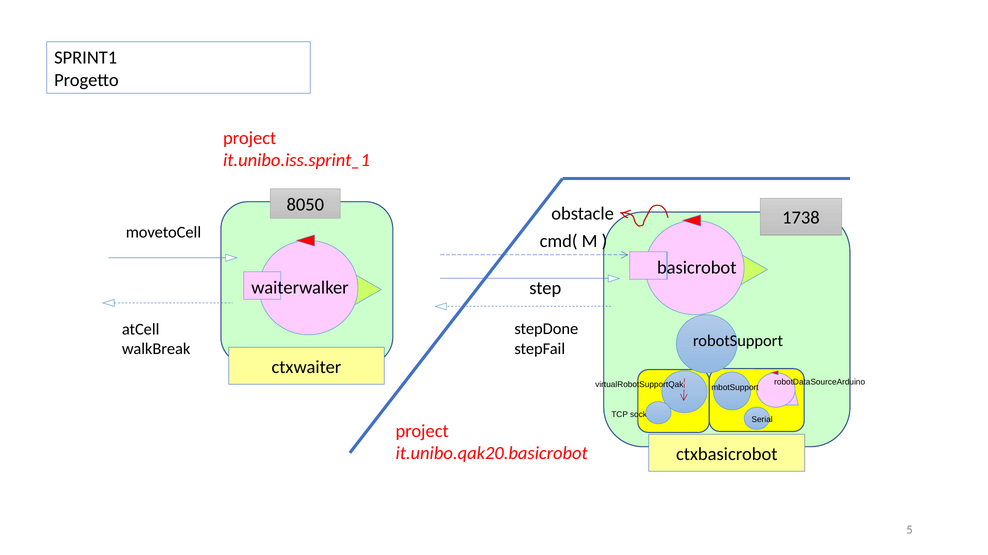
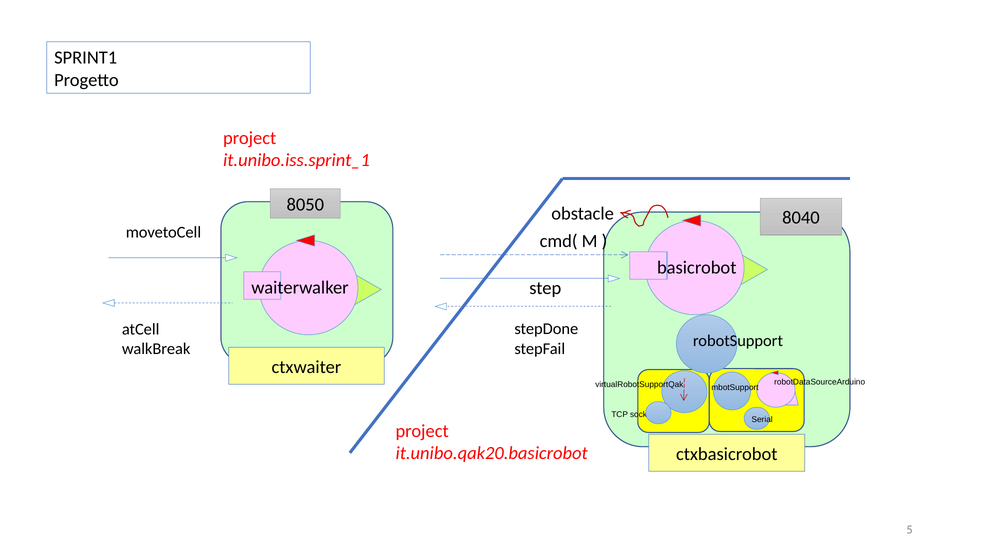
1738: 1738 -> 8040 (801, 218)
